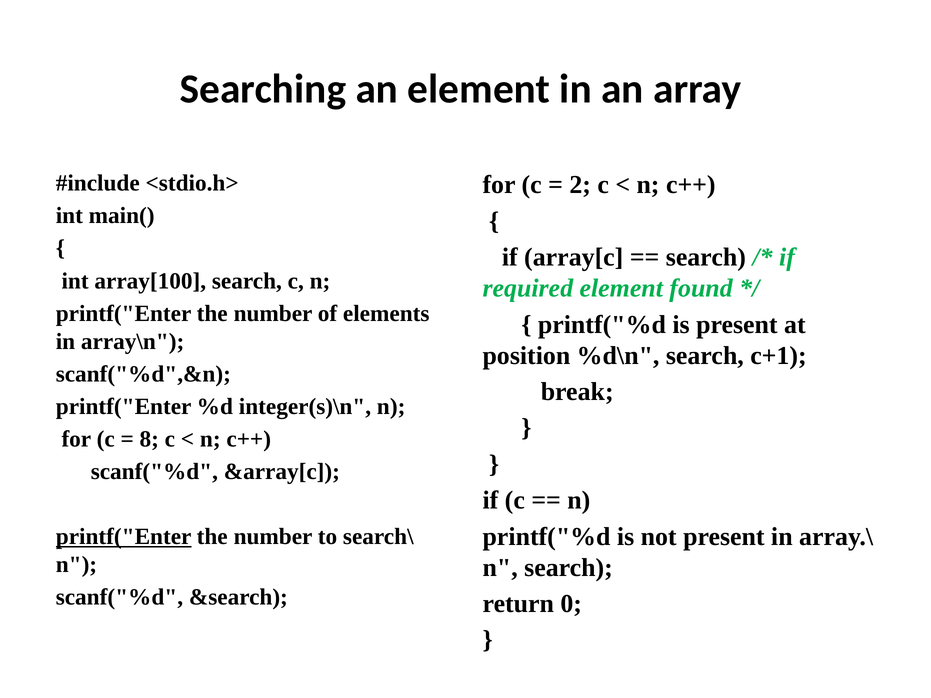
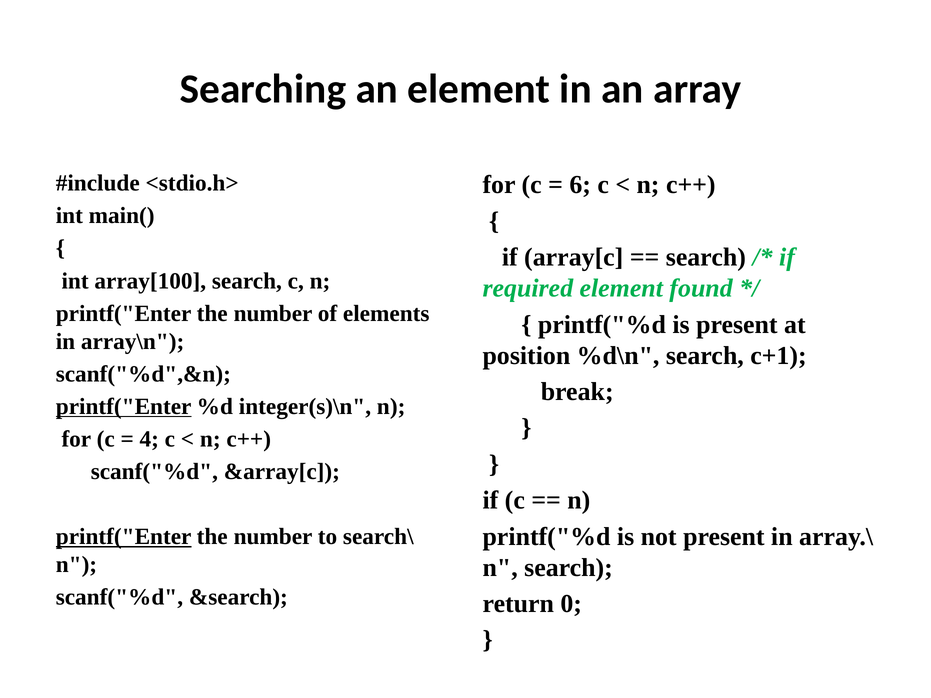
2: 2 -> 6 (580, 185)
printf("Enter underline: none -> present (124, 407)
8: 8 -> 4 (149, 439)
